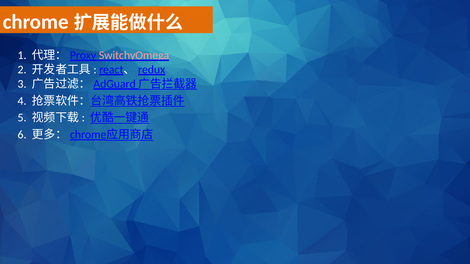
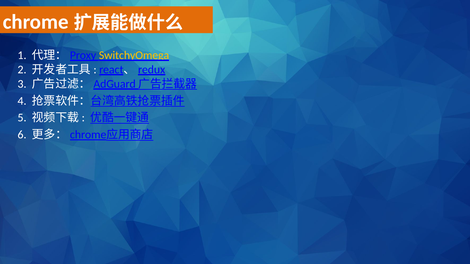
SwitchyOmega colour: pink -> yellow (134, 55)
